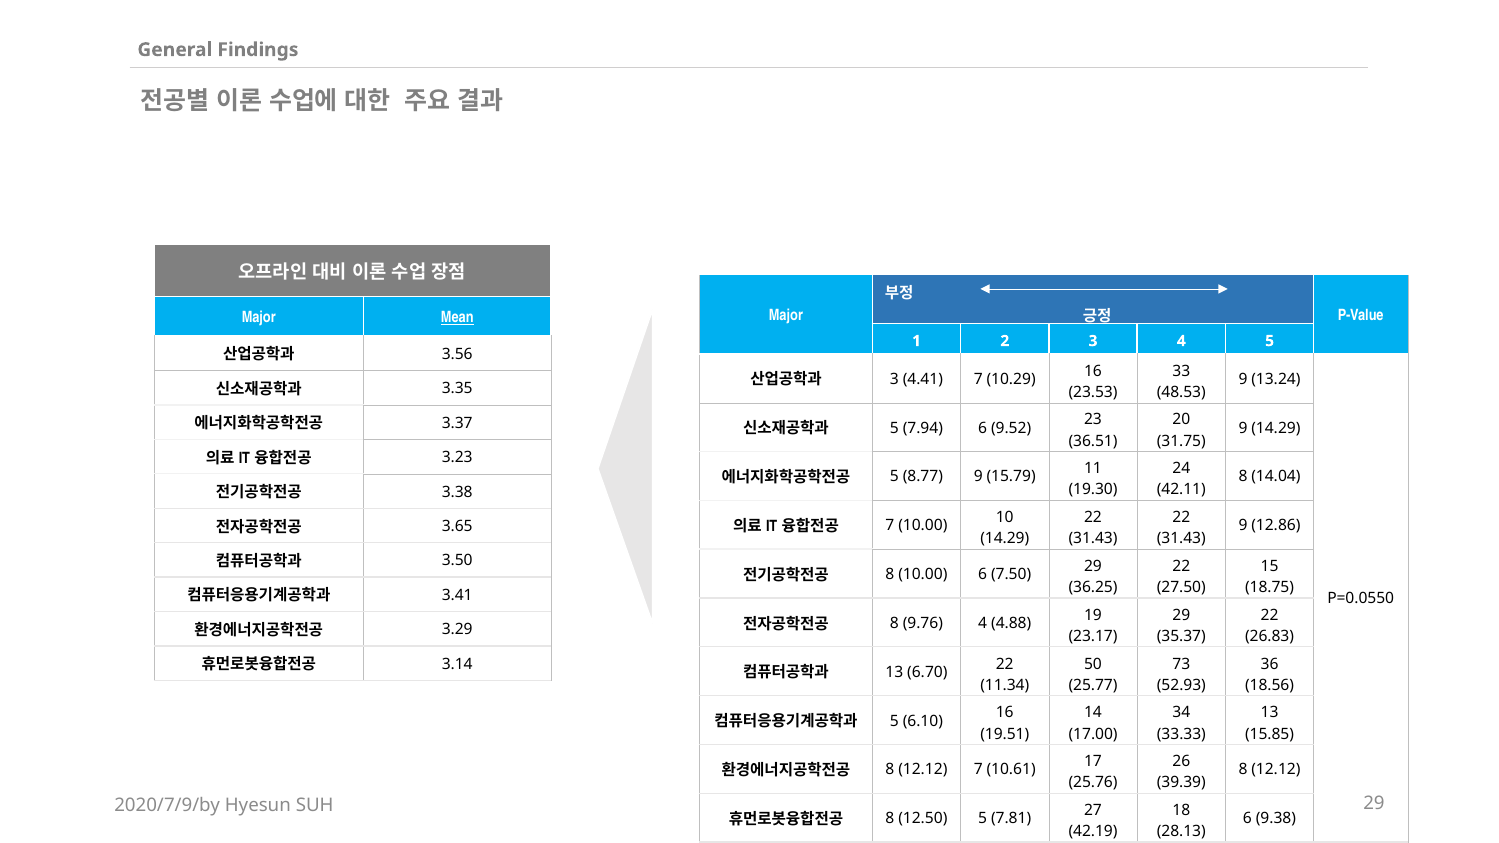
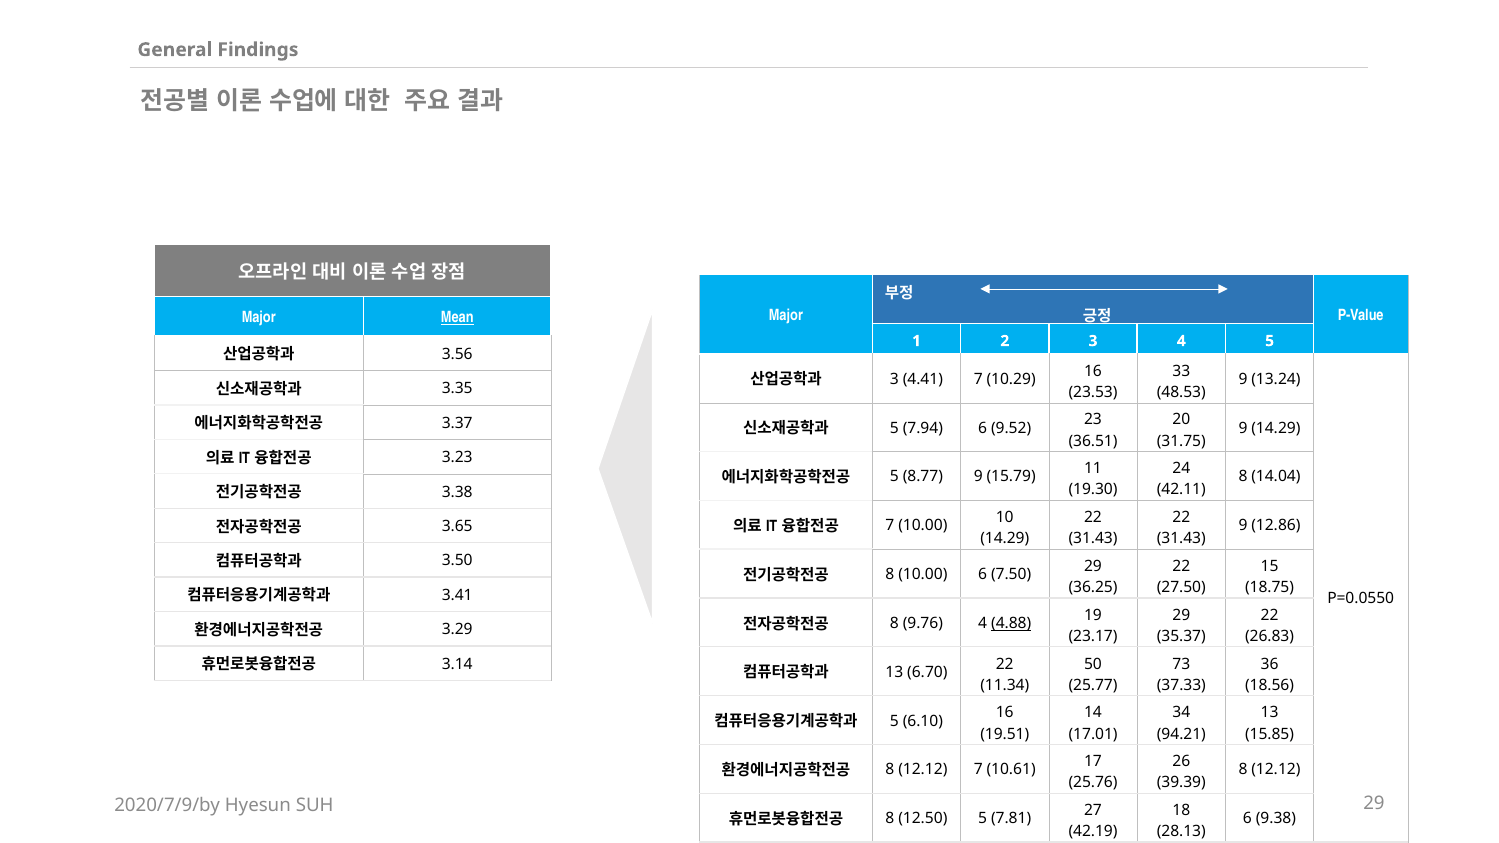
4.88 underline: none -> present (1011, 623)
52.93: 52.93 -> 37.33 (1181, 685)
17.00: 17.00 -> 17.01 (1093, 734)
33.33: 33.33 -> 94.21 (1181, 734)
